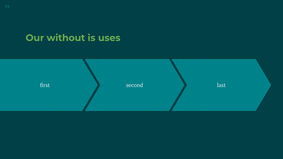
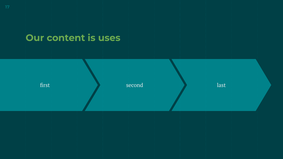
without: without -> content (66, 38)
